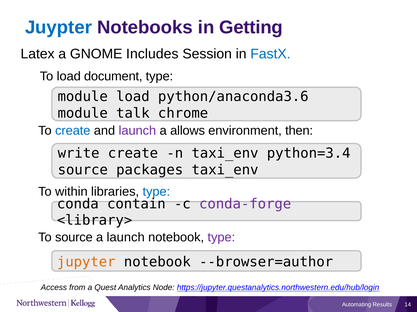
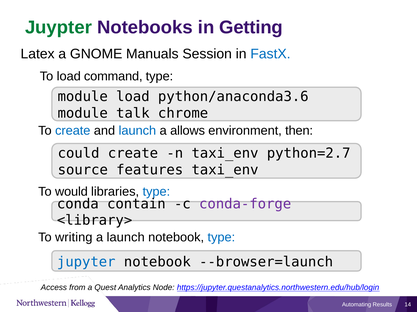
Juypter colour: blue -> green (58, 27)
Includes: Includes -> Manuals (152, 54)
document: document -> command (113, 77)
launch colour: purple -> blue (137, 131)
write: write -> could (79, 154)
python=3.4: python=3.4 -> python=2.7 (309, 154)
packages: packages -> features (150, 170)
within: within -> would (71, 192)
To source: source -> writing (74, 238)
type colour: purple -> blue (221, 238)
jupyter colour: orange -> blue (86, 262)
--browser=author: --browser=author -> --browser=launch (266, 262)
